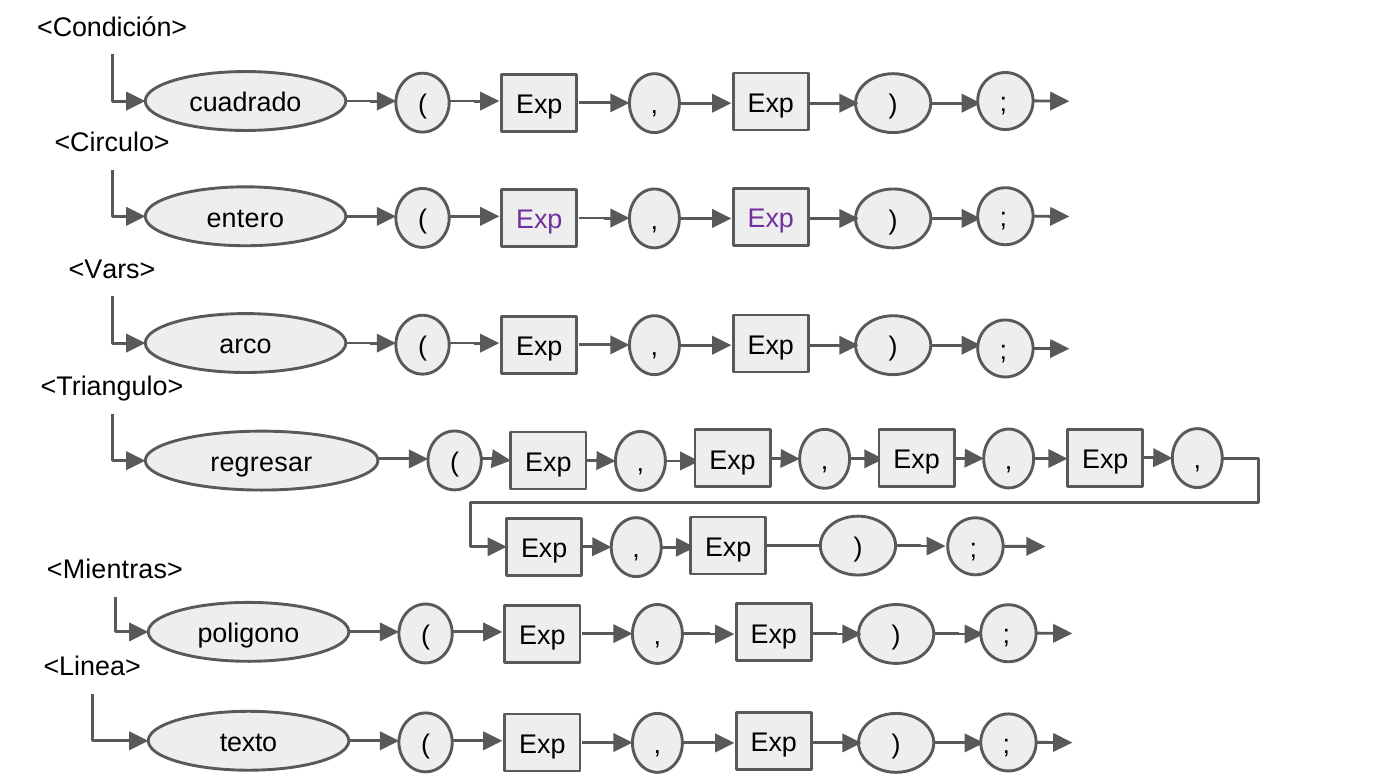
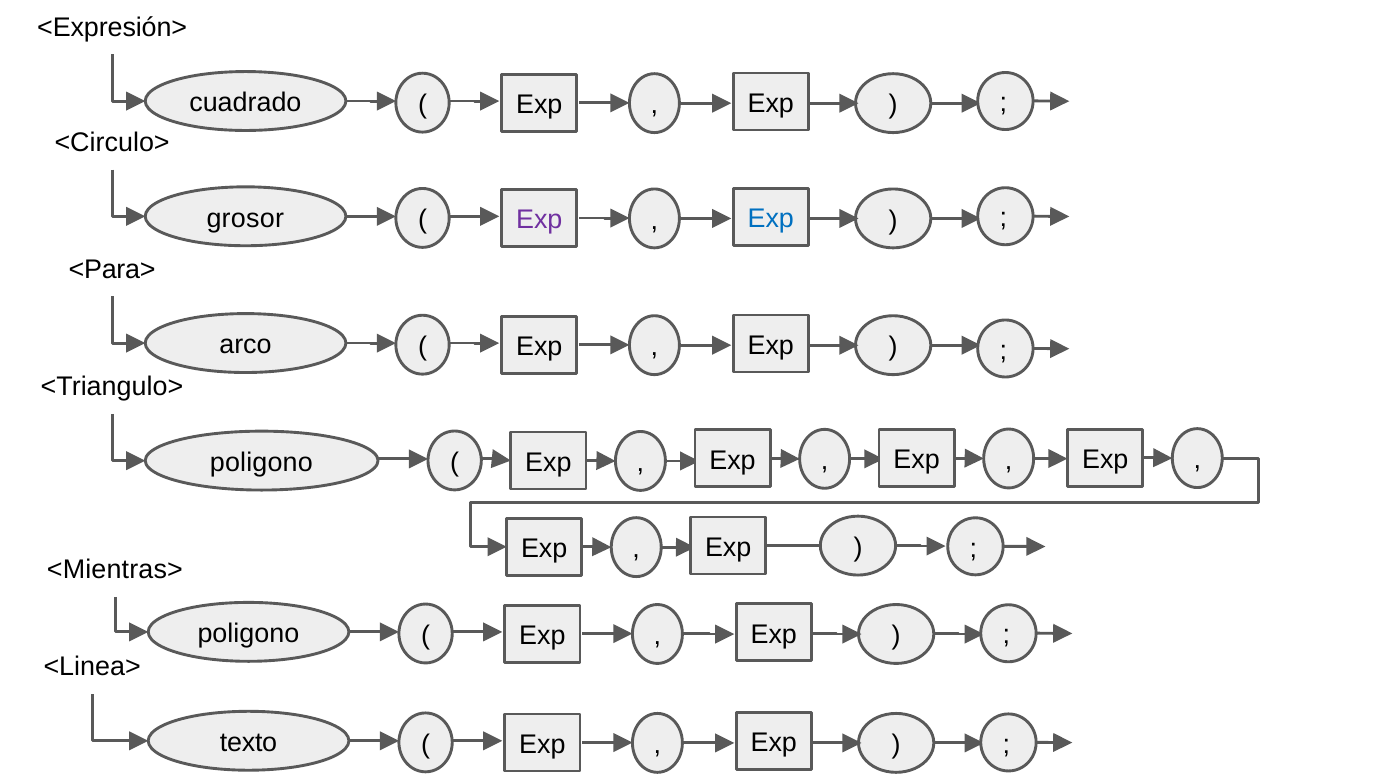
<Condición>: <Condición> -> <Expresión> (112, 27)
entero: entero -> grosor (245, 218)
Exp colour: purple -> blue (771, 219)
<Vars>: <Vars> -> <Para> (112, 269)
regresar: regresar -> poligono (261, 462)
